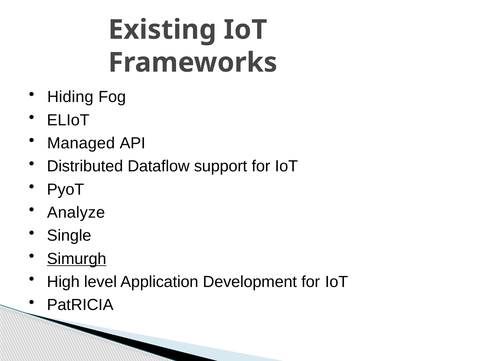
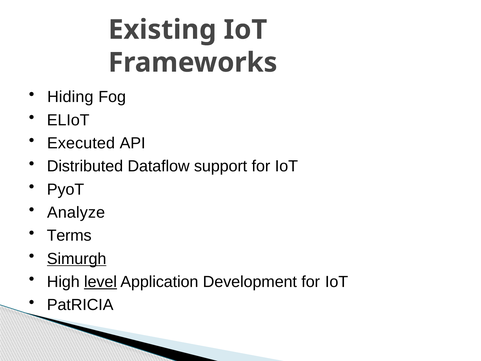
Managed: Managed -> Executed (81, 143)
Single: Single -> Terms (69, 236)
level underline: none -> present (101, 282)
